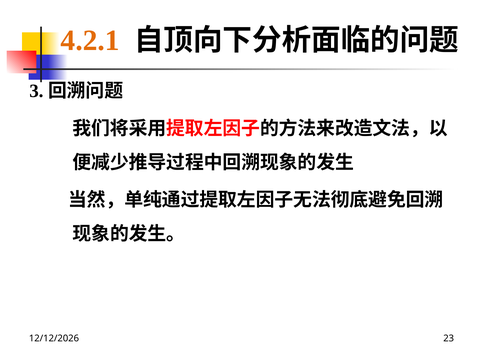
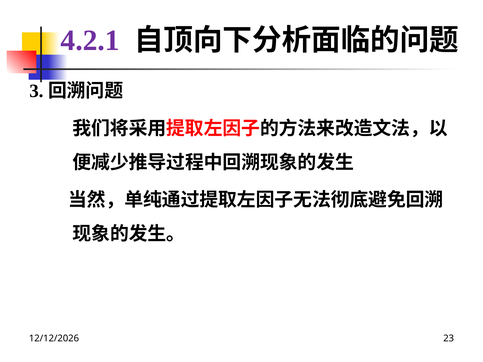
4.2.1 colour: orange -> purple (90, 41)
